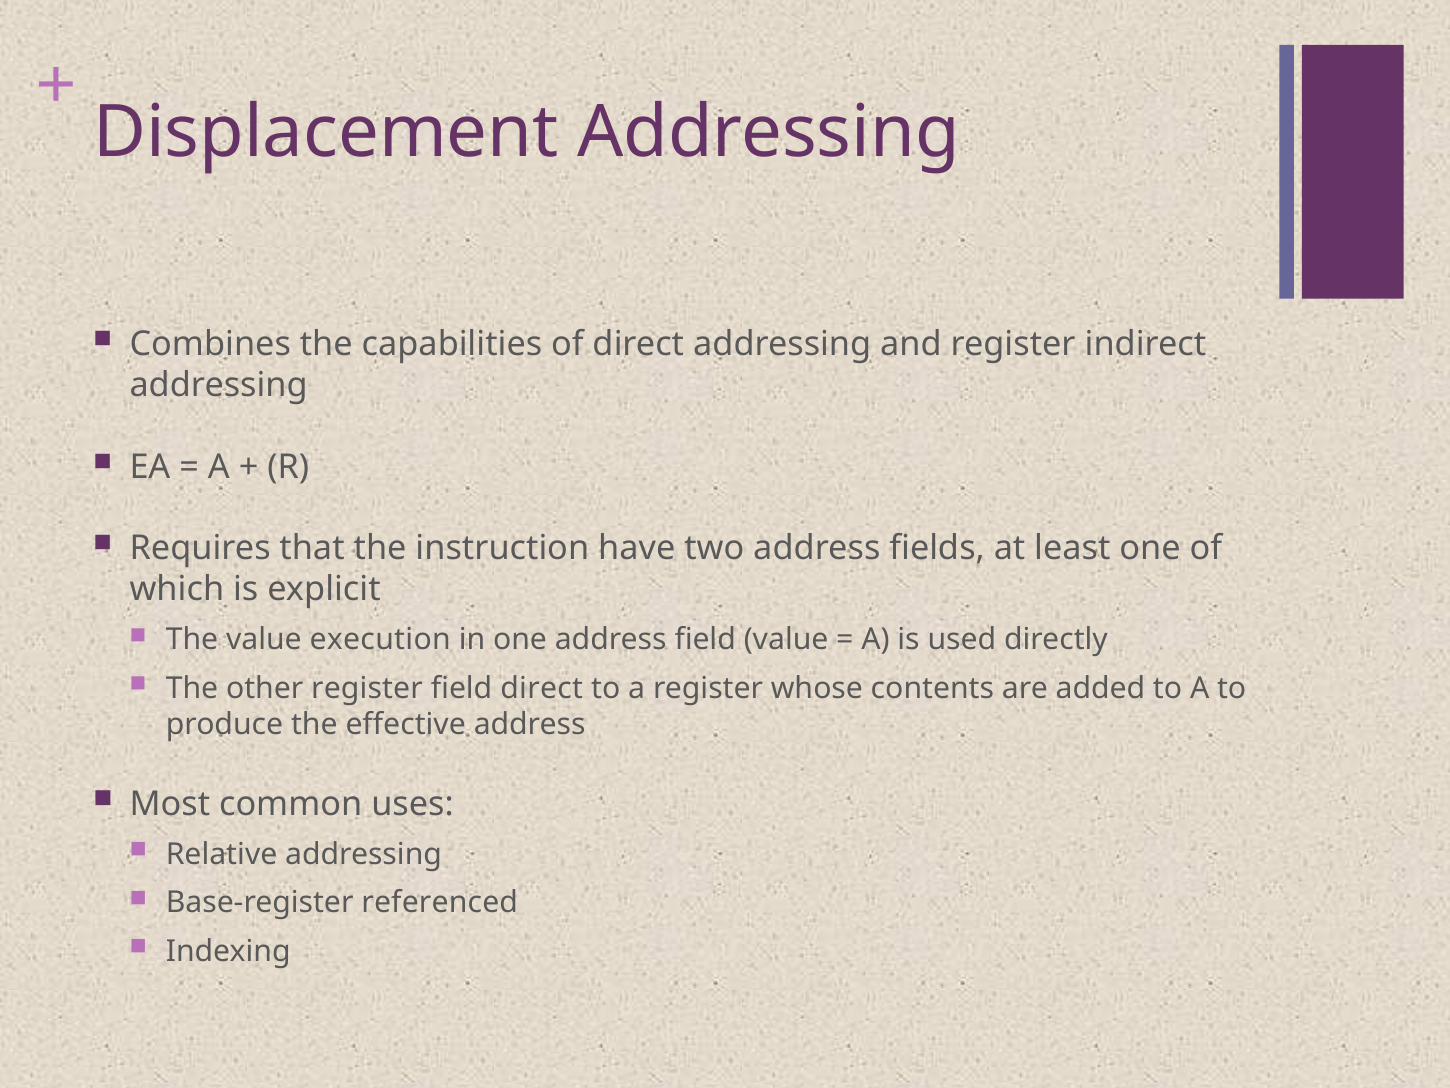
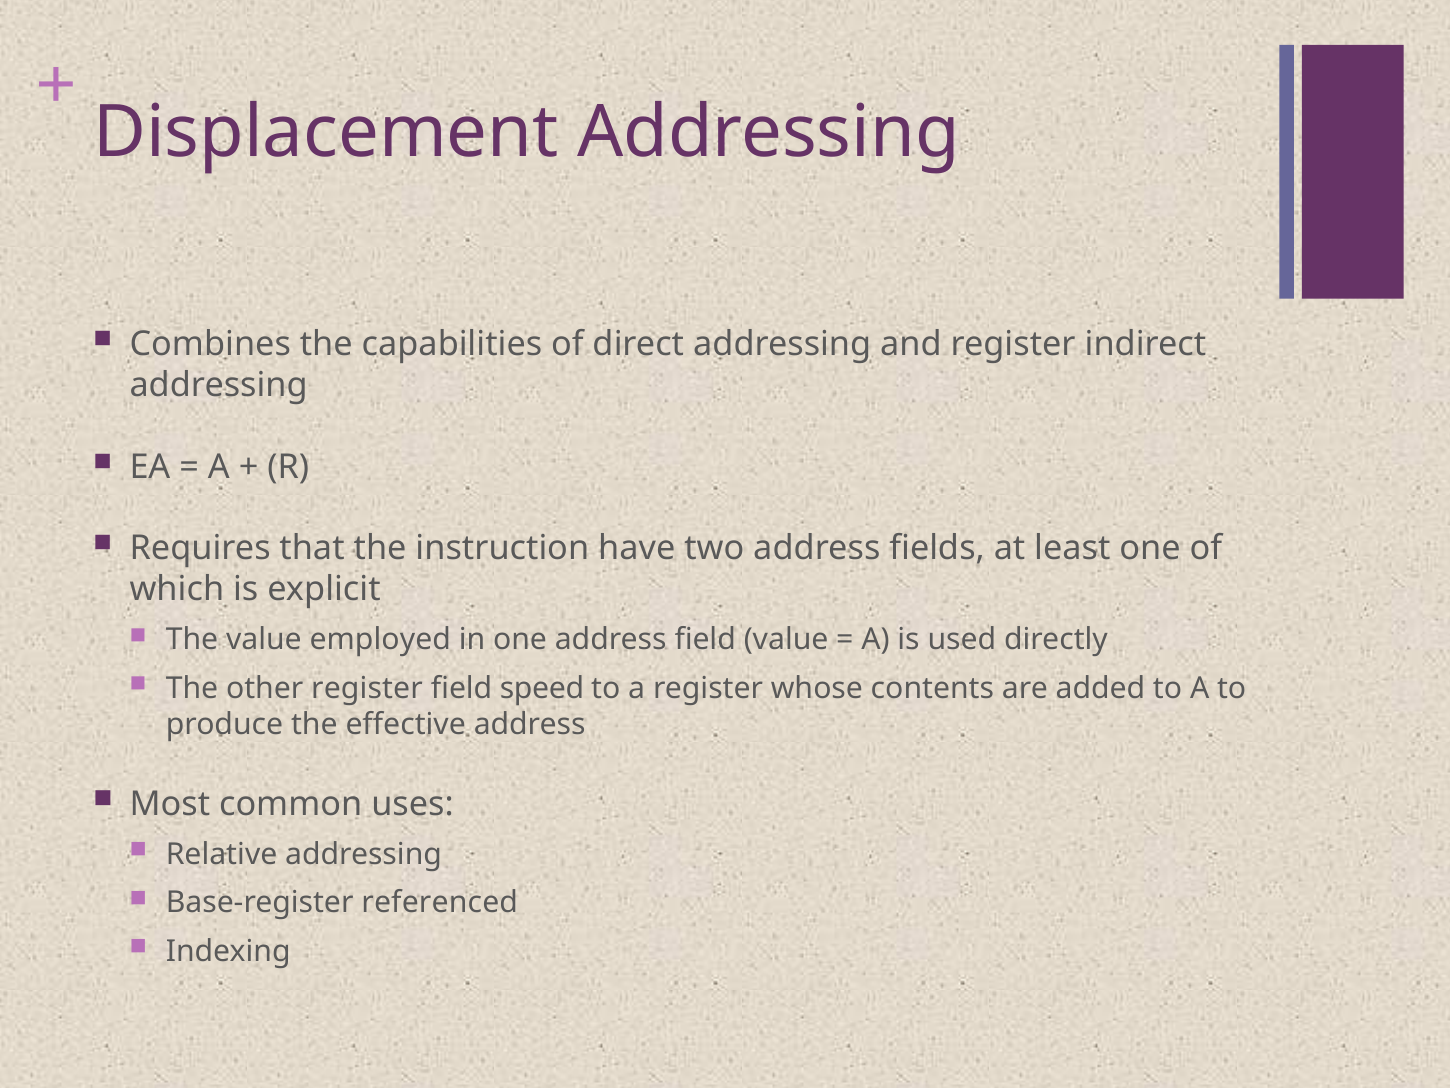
execution: execution -> employed (380, 640)
field direct: direct -> speed (542, 688)
